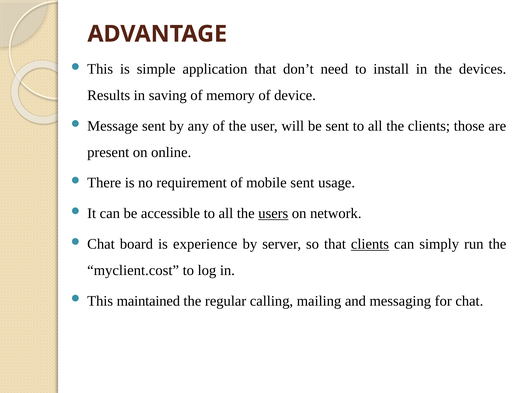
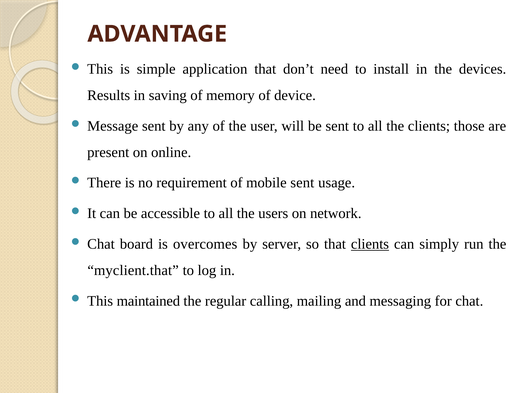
users underline: present -> none (273, 213)
experience: experience -> overcomes (205, 244)
myclient.cost: myclient.cost -> myclient.that (133, 270)
